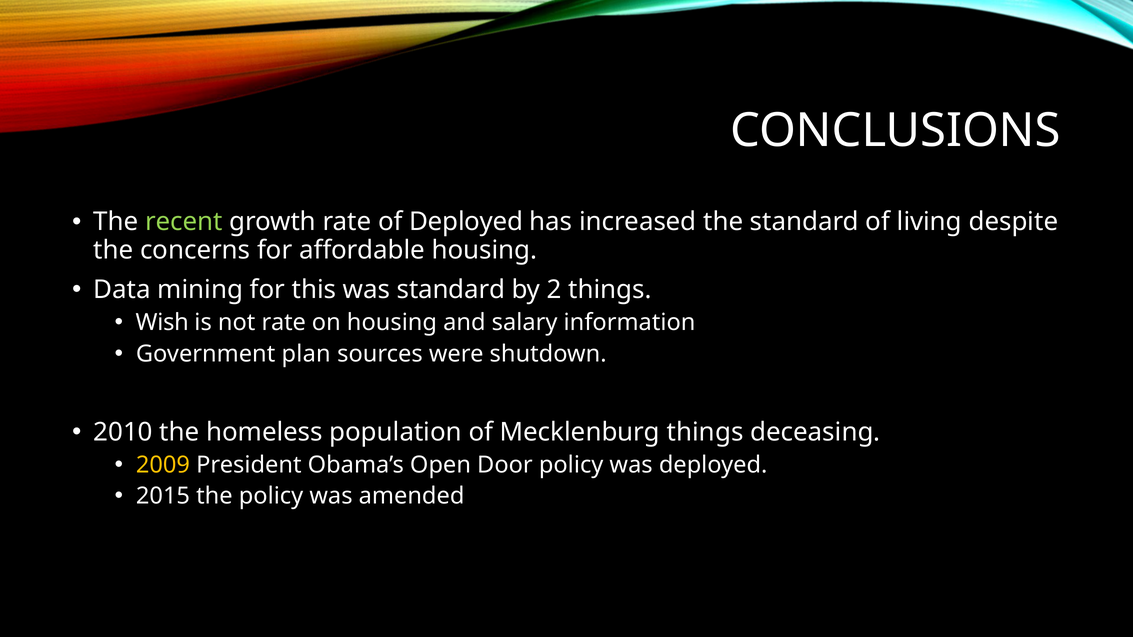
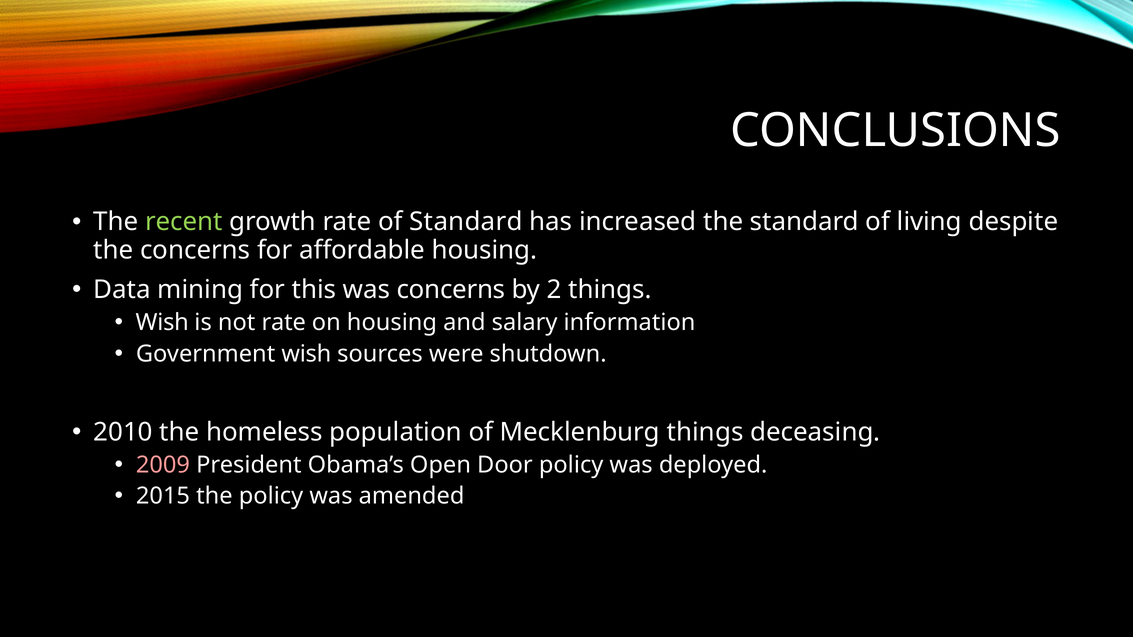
of Deployed: Deployed -> Standard (466, 222)
was standard: standard -> concerns (451, 290)
Government plan: plan -> wish (306, 354)
2009 colour: yellow -> pink (163, 465)
